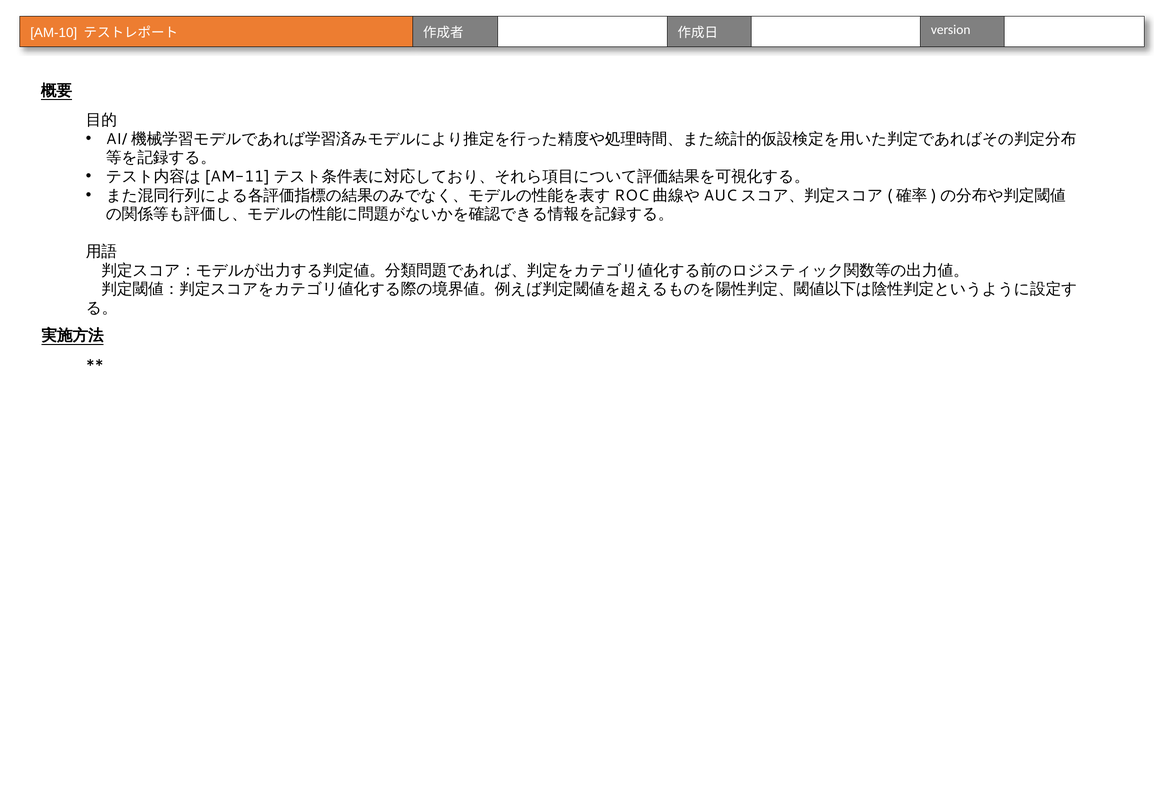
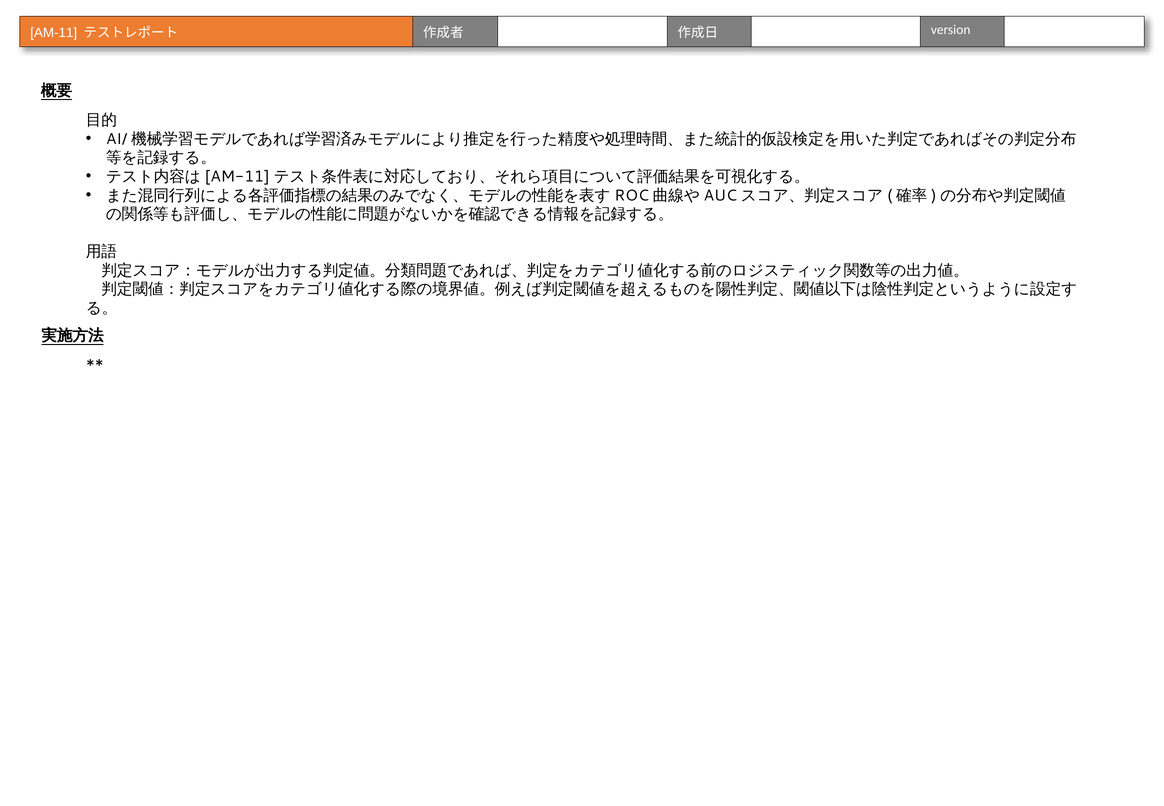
AM-10: AM-10 -> AM-11 (54, 33)
